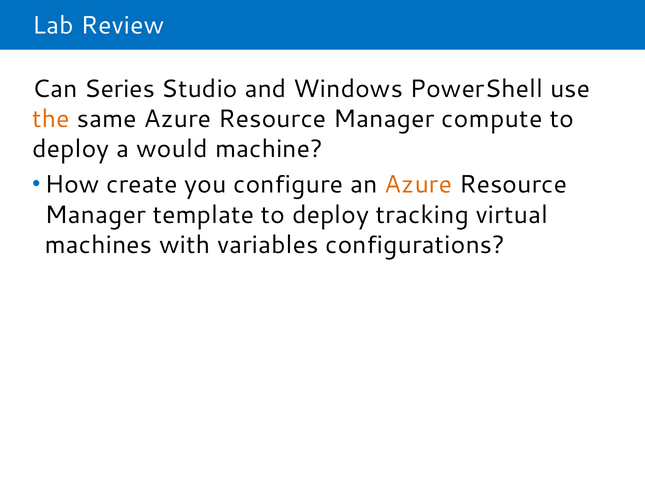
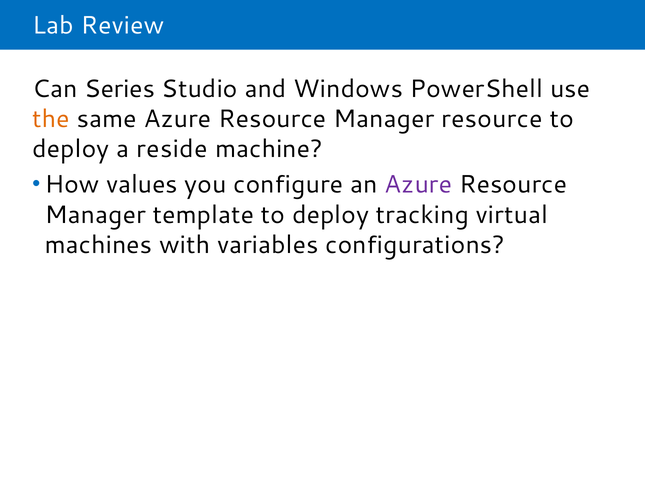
Manager compute: compute -> resource (492, 119)
would: would -> reside (172, 149)
create: create -> values (142, 185)
Azure colour: orange -> purple (418, 185)
